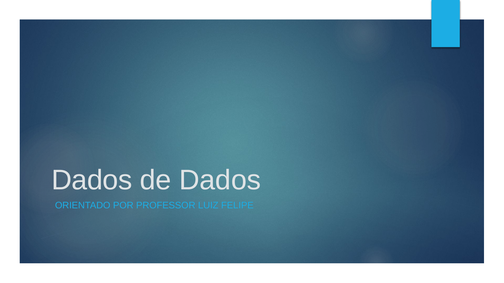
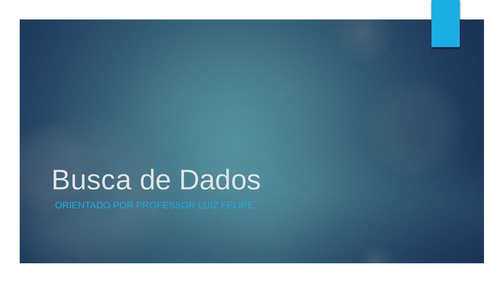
Dados: Dados -> Busca (92, 181)
